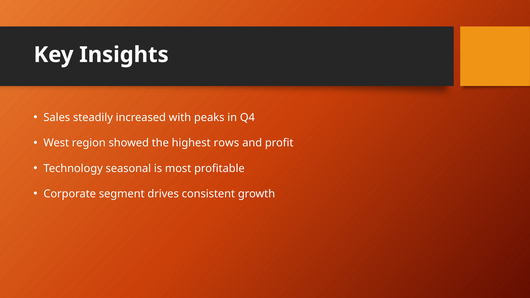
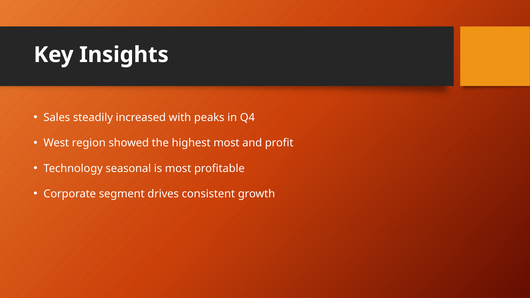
highest rows: rows -> most (226, 143)
